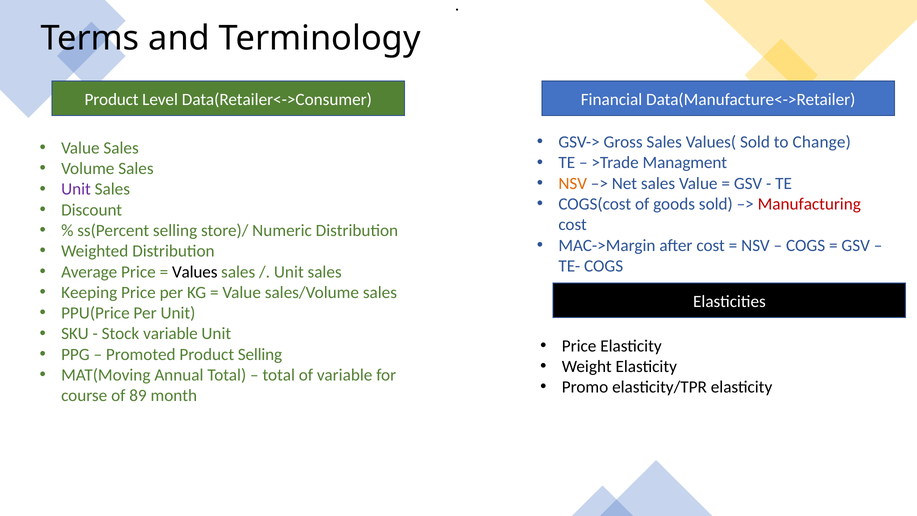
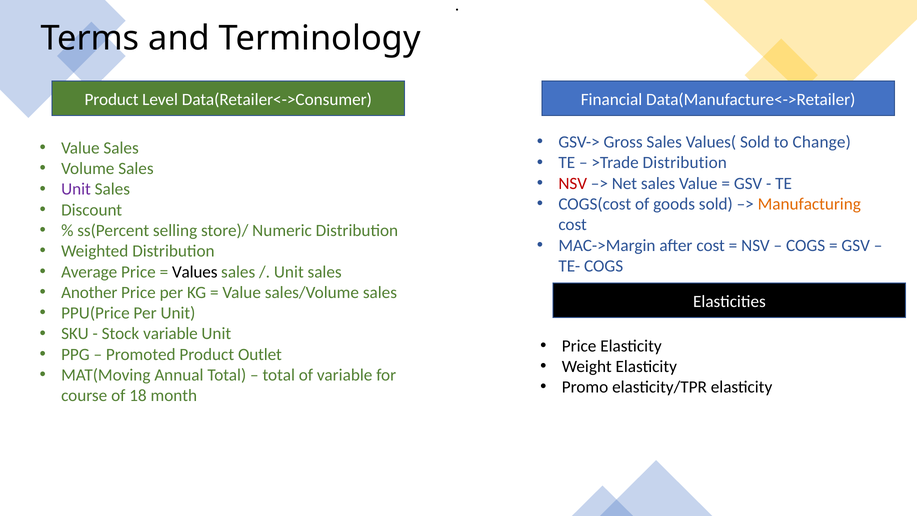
>Trade Managment: Managment -> Distribution (685, 163)
NSV colour: orange -> red (573, 183)
Manufacturing colour: red -> orange (809, 204)
Keeping: Keeping -> Another (89, 292)
Product Selling: Selling -> Outlet (260, 354)
89: 89 -> 18 (138, 396)
